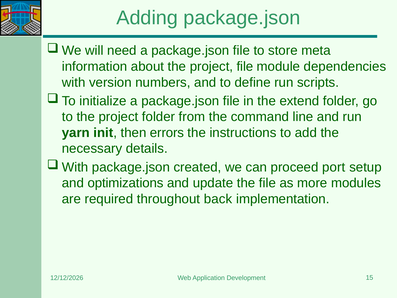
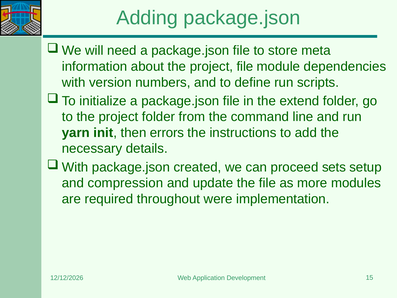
port: port -> sets (334, 167)
optimizations: optimizations -> compression (125, 183)
back: back -> were (218, 199)
